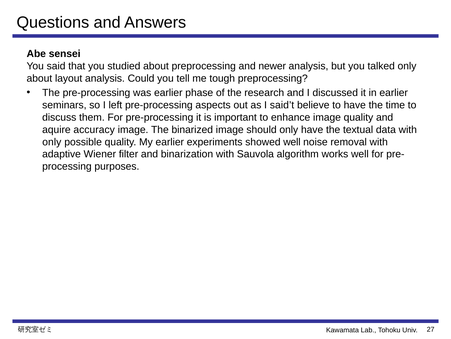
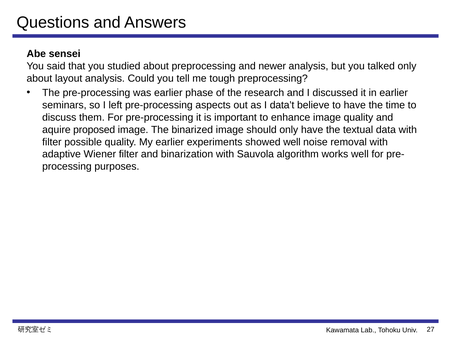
said’t: said’t -> data’t (282, 105)
accuracy: accuracy -> proposed (94, 129)
only: only -> filter (52, 142)
